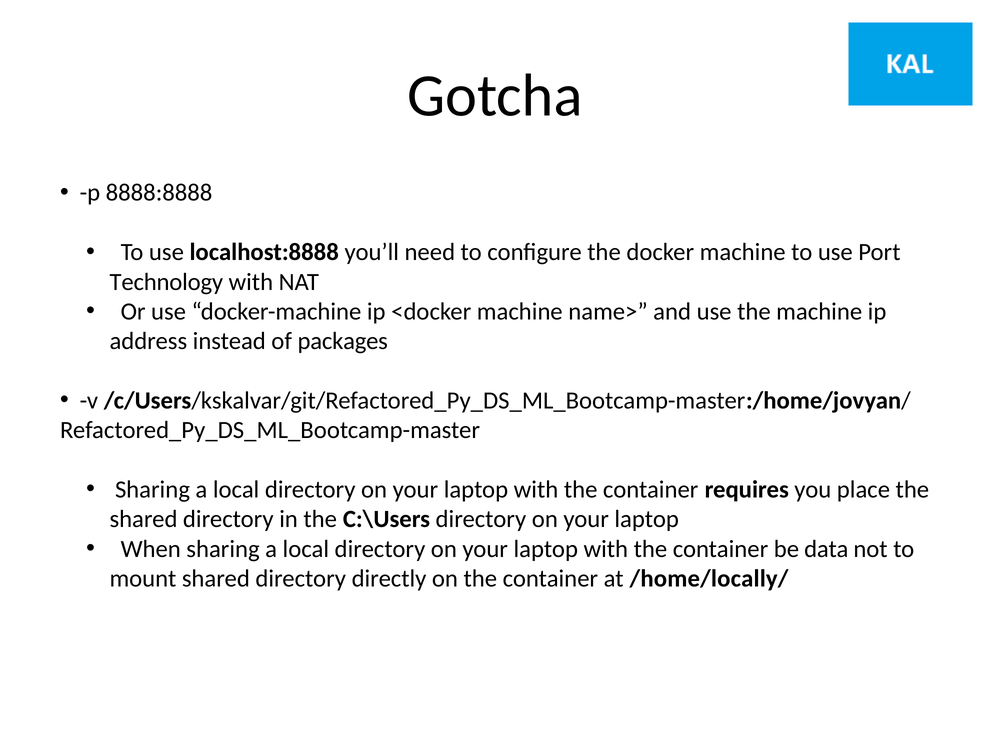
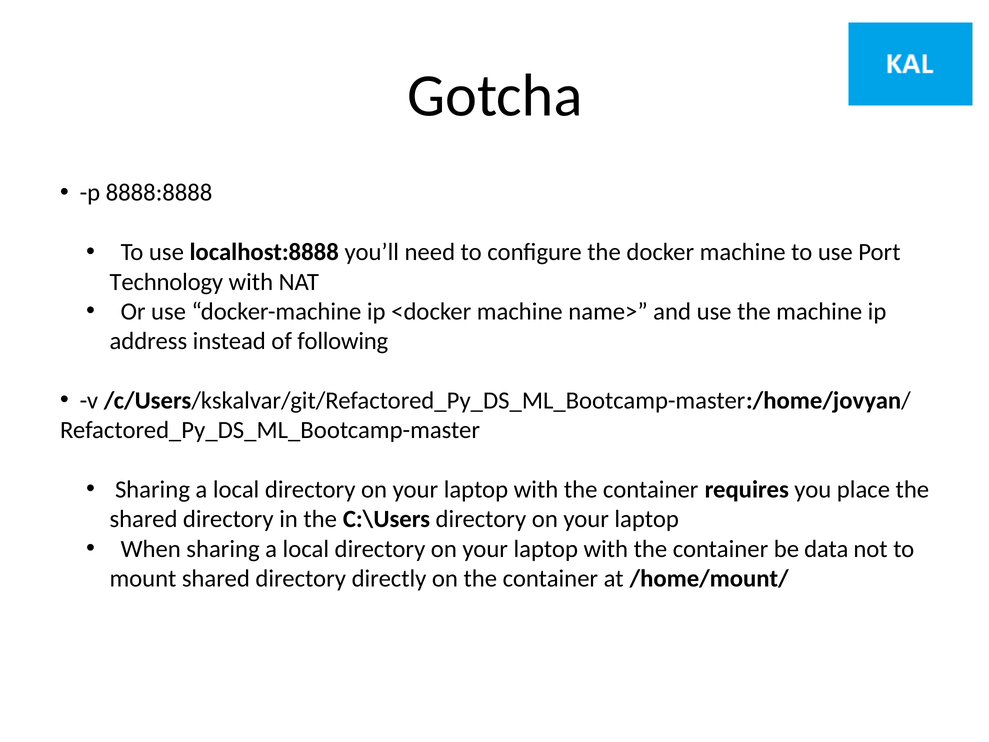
packages: packages -> following (343, 341)
/home/locally/: /home/locally/ -> /home/mount/ (709, 578)
